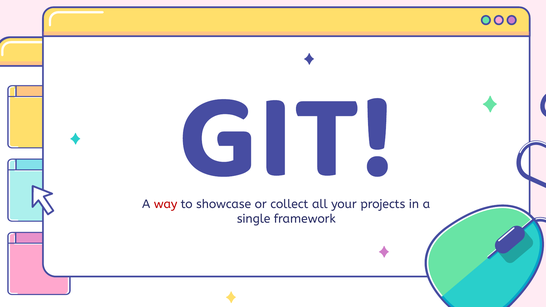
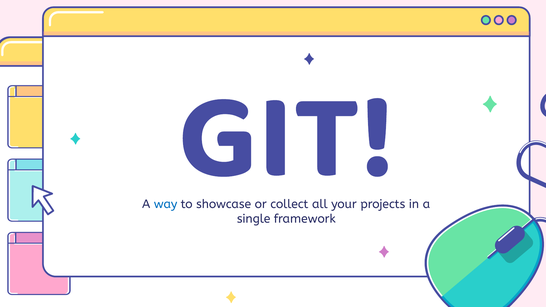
way colour: red -> blue (166, 204)
